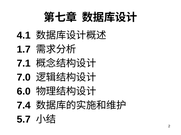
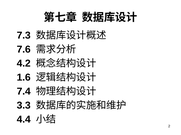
4.1: 4.1 -> 7.3 (24, 36)
1.7: 1.7 -> 7.6 (24, 50)
7.1: 7.1 -> 4.2 (24, 64)
7.0: 7.0 -> 1.6 (24, 78)
6.0: 6.0 -> 7.4 (24, 92)
7.4: 7.4 -> 3.3 (24, 106)
5.7: 5.7 -> 4.4 (24, 120)
